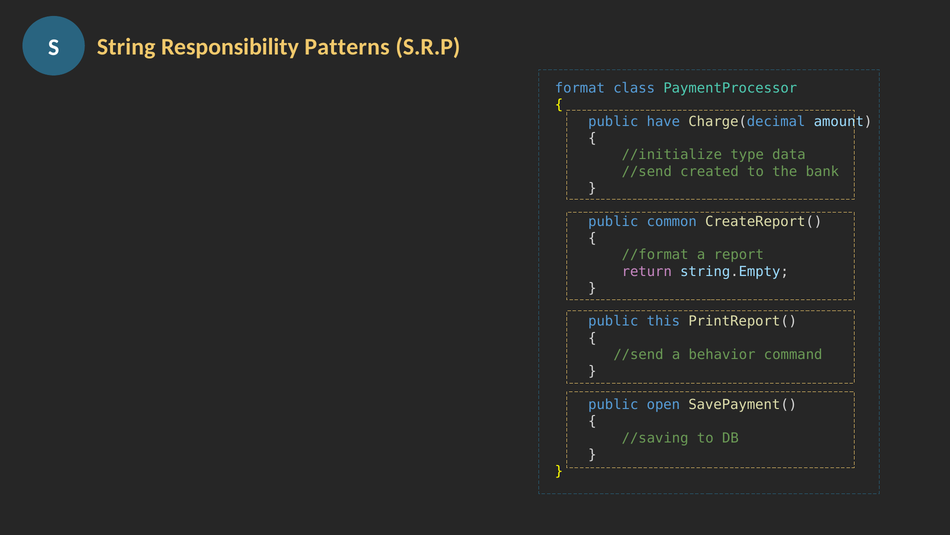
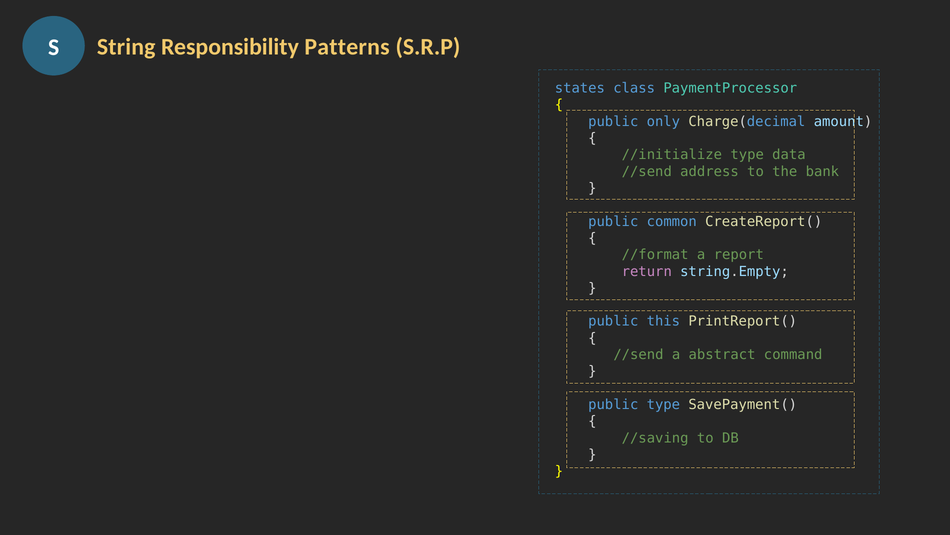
format: format -> states (580, 88)
have: have -> only (663, 122)
created: created -> address (709, 171)
behavior: behavior -> abstract (722, 355)
public open: open -> type (663, 405)
